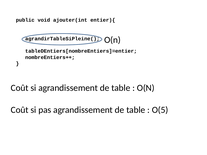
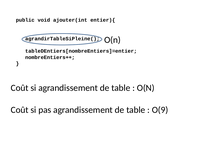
O(5: O(5 -> O(9 (160, 110)
